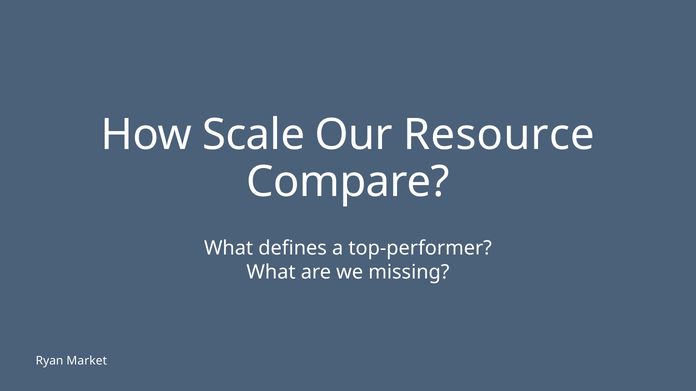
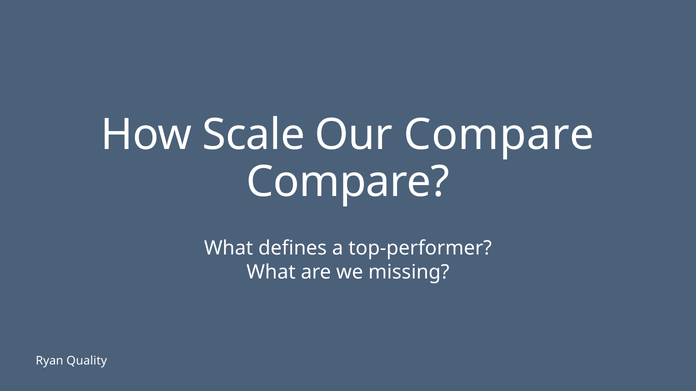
Our Resource: Resource -> Compare (499, 135)
Market: Market -> Quality (87, 361)
